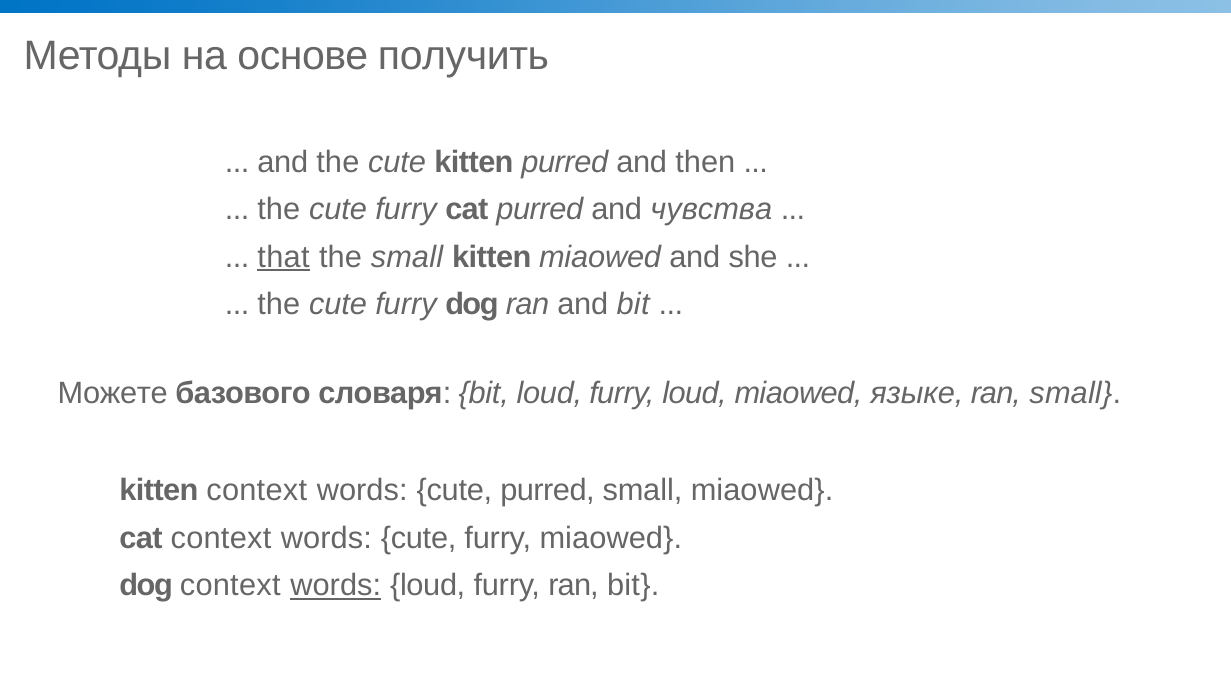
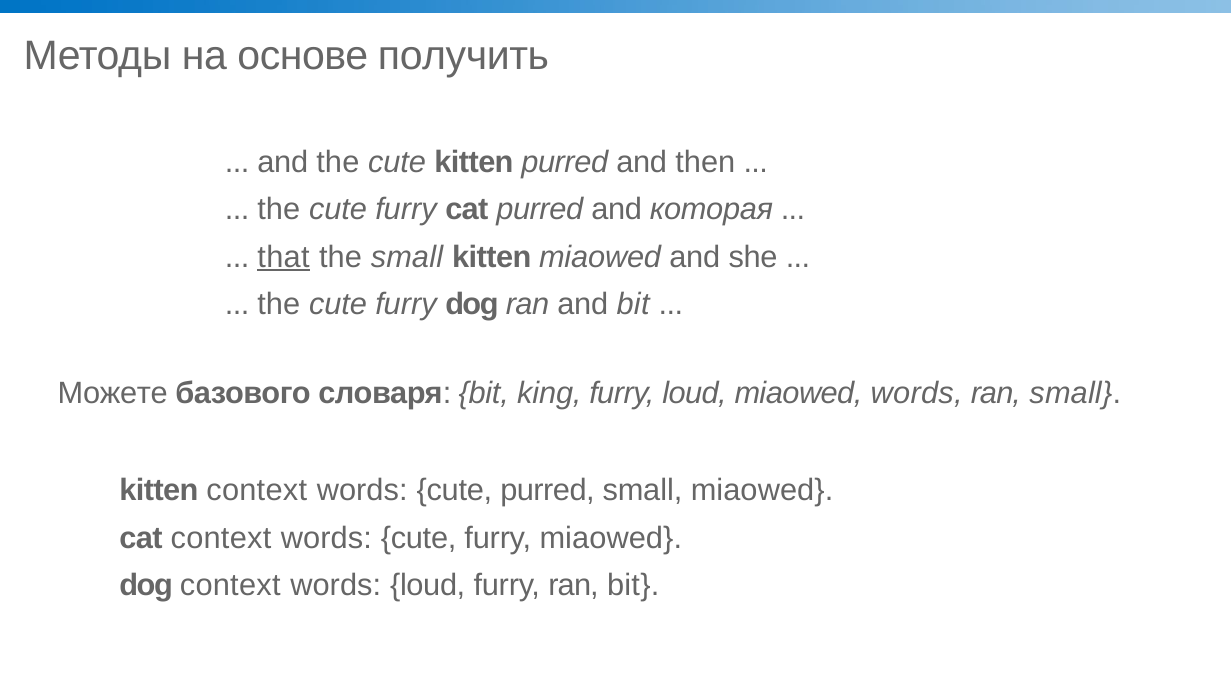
чувства: чувства -> которая (711, 209)
bit loud: loud -> king (549, 393)
miaowed языке: языке -> words (917, 393)
words underline: present -> none (336, 585)
